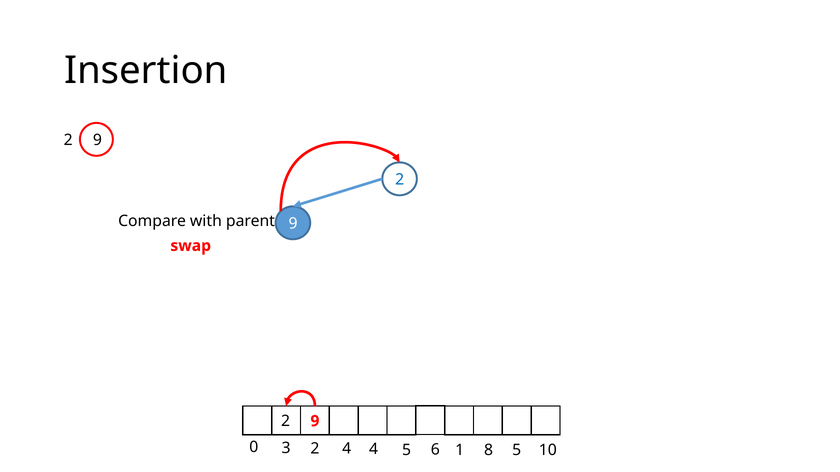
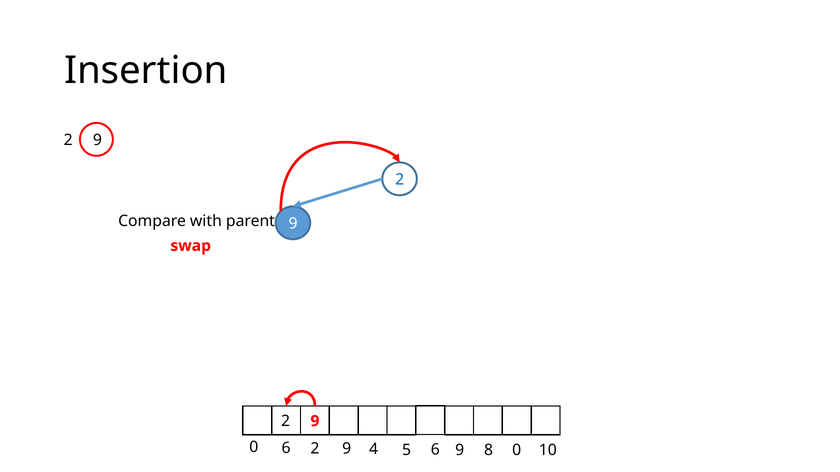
0 3: 3 -> 6 (286, 448)
4: 4 -> 9 (347, 449)
6 1: 1 -> 9 (460, 450)
8 5: 5 -> 0 (517, 451)
